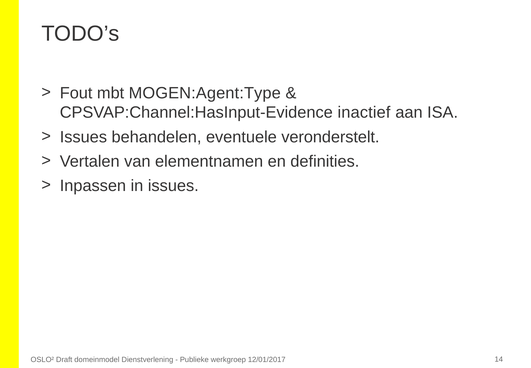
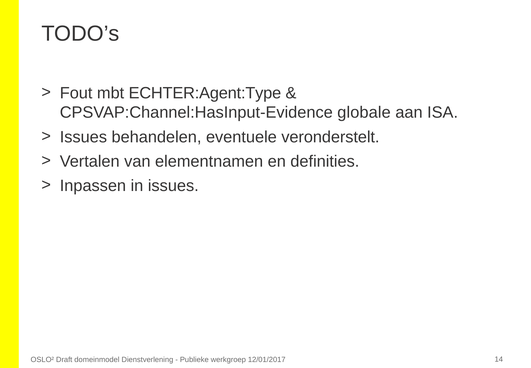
MOGEN:Agent:Type: MOGEN:Agent:Type -> ECHTER:Agent:Type (205, 93)
inactief: inactief -> globale (364, 112)
